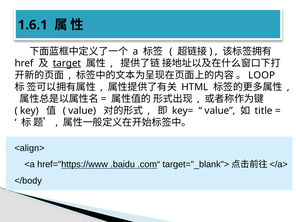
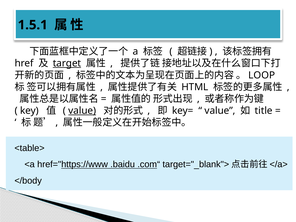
1.6.1: 1.6.1 -> 1.5.1 (33, 25)
value underline: none -> present (82, 111)
<align>: <align> -> <table> (29, 148)
